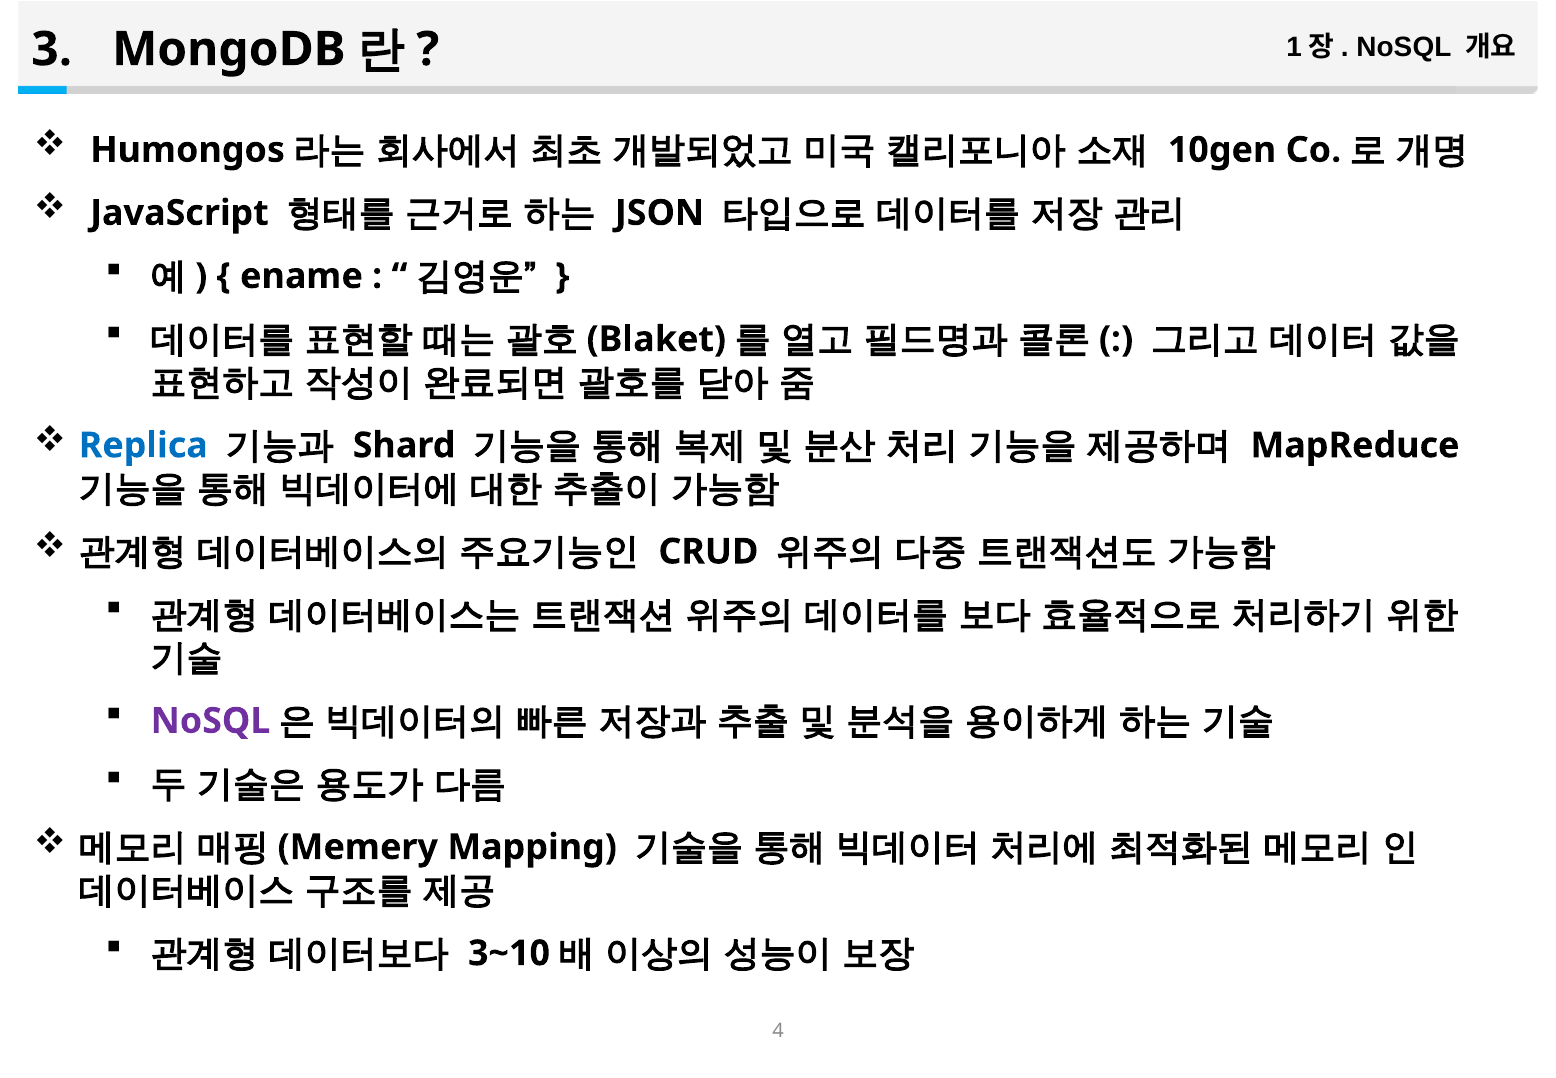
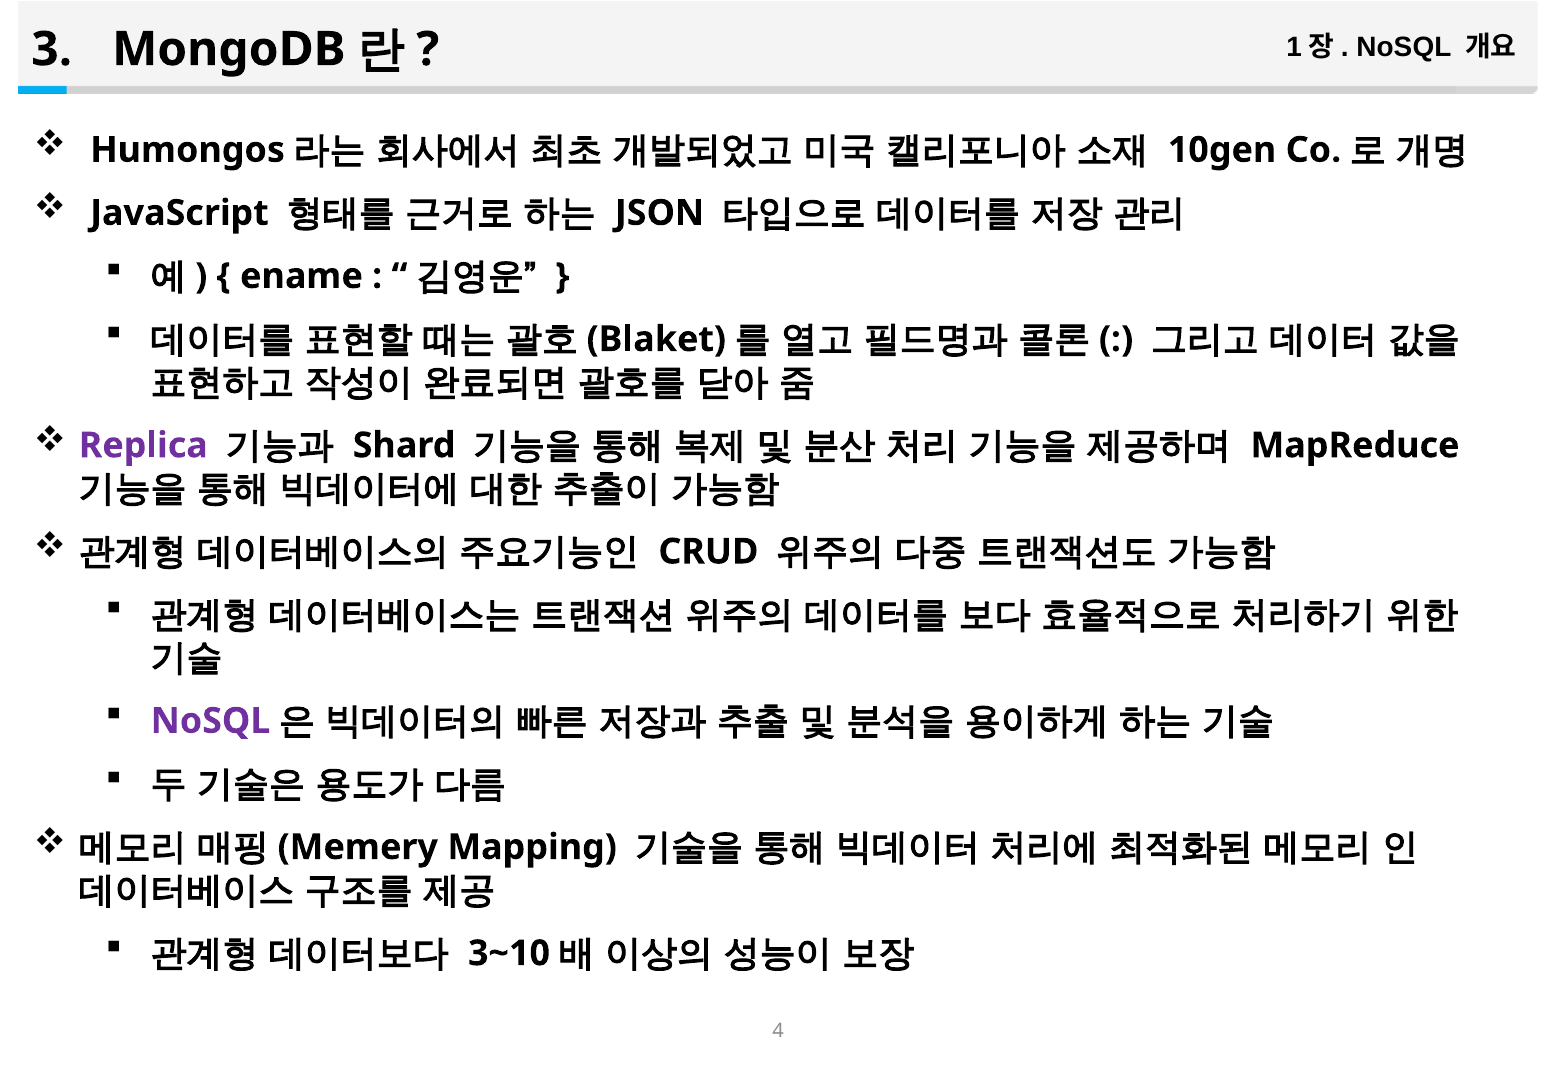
Replica colour: blue -> purple (143, 445)
